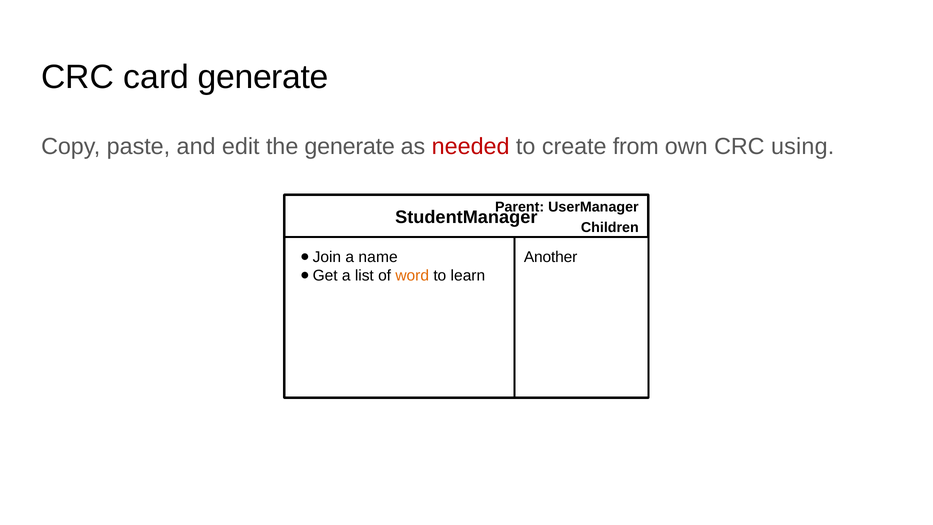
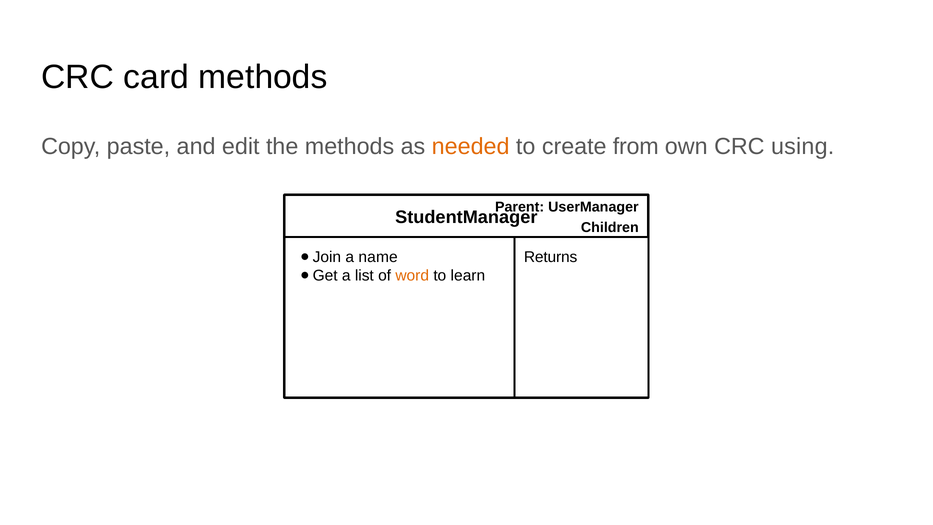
card generate: generate -> methods (263, 77)
the generate: generate -> methods (350, 147)
needed colour: red -> orange (471, 147)
Another: Another -> Returns (551, 257)
